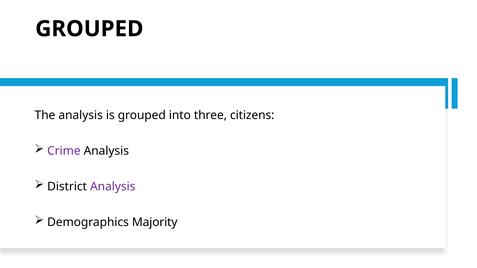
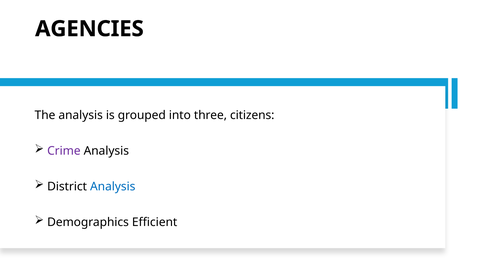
GROUPED: GROUPED -> AGENCIES (89, 29)
Analysis colour: purple -> blue (113, 187)
Majority: Majority -> Efficient (155, 222)
